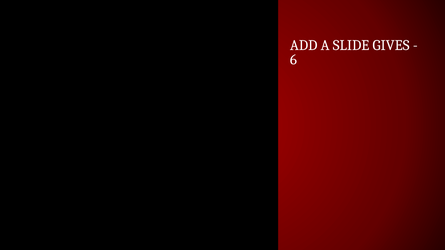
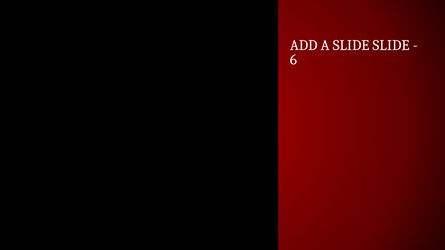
SLIDE GIVES: GIVES -> SLIDE (391, 45)
